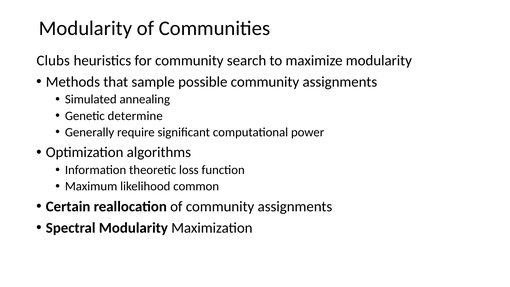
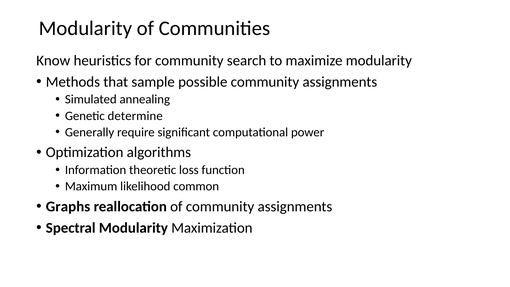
Clubs: Clubs -> Know (53, 60)
Certain: Certain -> Graphs (68, 207)
